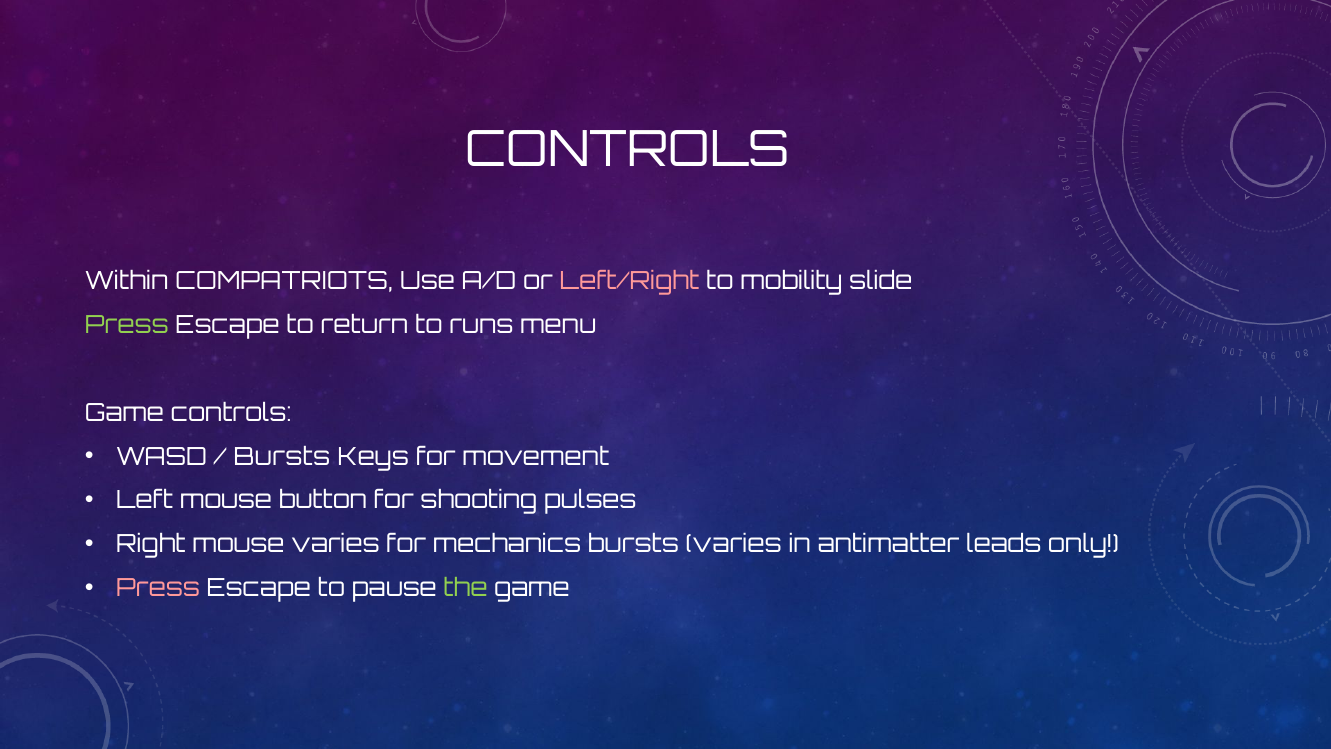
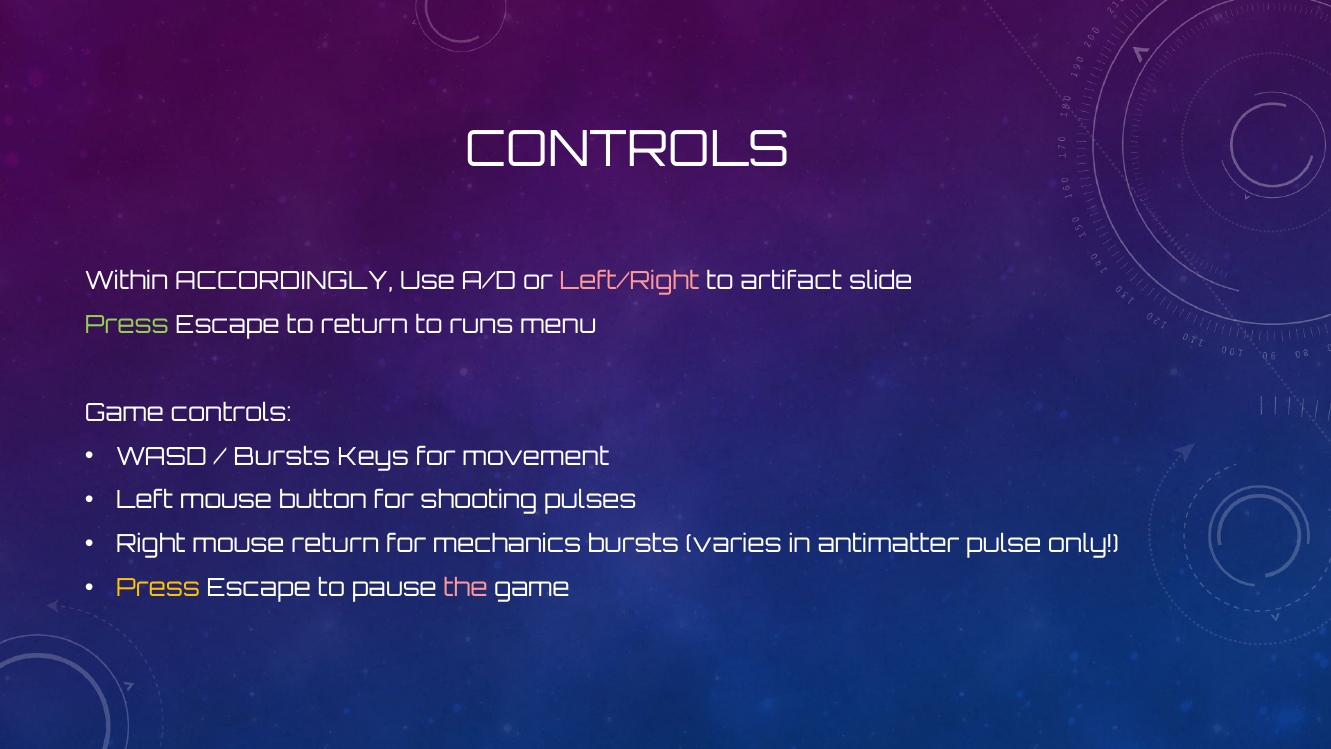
COMPATRIOTS: COMPATRIOTS -> ACCORDINGLY (284, 281)
mobility: mobility -> artifact (791, 281)
mouse varies: varies -> return (335, 544)
leads: leads -> pulse (1004, 544)
Press colour: pink -> yellow (158, 588)
the colour: light green -> pink (466, 588)
